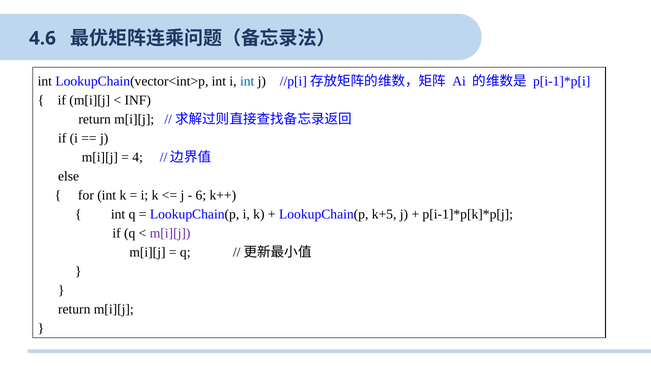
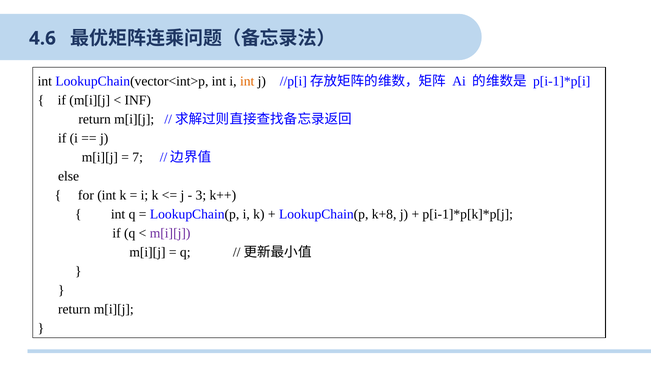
int colour: blue -> orange (247, 81)
4: 4 -> 7 (138, 157)
6: 6 -> 3 (201, 195)
k+5: k+5 -> k+8 (384, 214)
